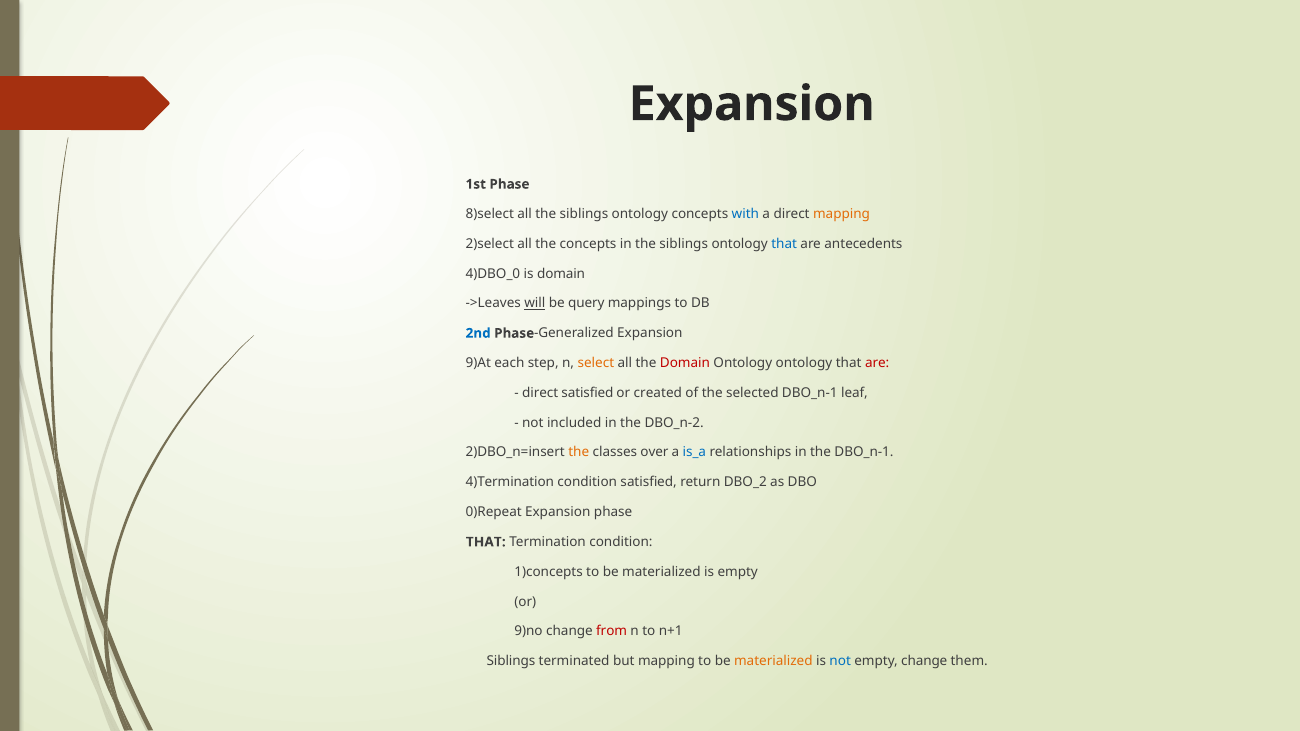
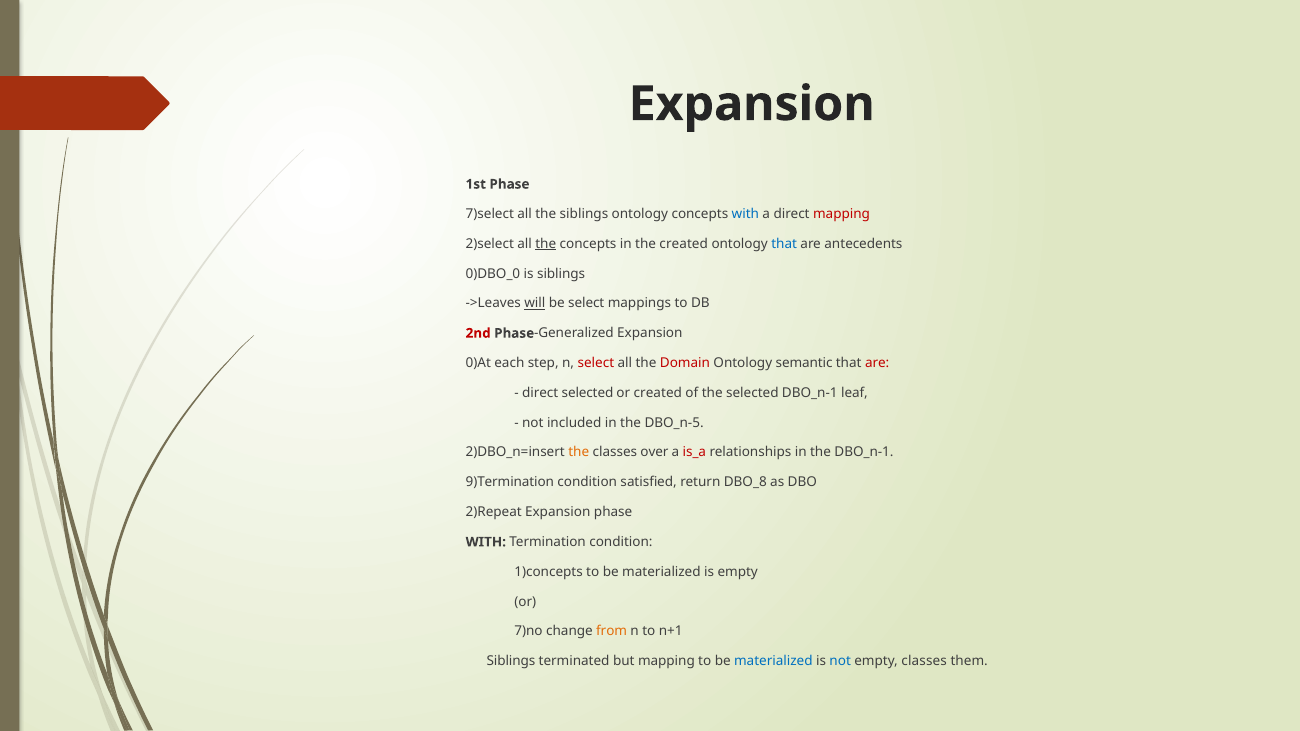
8)select: 8)select -> 7)select (490, 214)
mapping colour: orange -> red (842, 214)
the underline: none -> present (546, 244)
in the siblings: siblings -> created (684, 244)
4)DBO_0: 4)DBO_0 -> 0)DBO_0 (493, 274)
is domain: domain -> siblings (561, 274)
be query: query -> select (586, 304)
2nd colour: blue -> red (478, 333)
9)At: 9)At -> 0)At (478, 363)
select colour: orange -> red (596, 363)
Ontology ontology: ontology -> semantic (804, 363)
direct satisfied: satisfied -> selected (587, 393)
DBO_n-2: DBO_n-2 -> DBO_n-5 (674, 423)
is_a colour: blue -> red (694, 453)
4)Termination: 4)Termination -> 9)Termination (510, 482)
DBO_2: DBO_2 -> DBO_8 (745, 482)
0)Repeat: 0)Repeat -> 2)Repeat (494, 512)
THAT: THAT -> WITH (486, 542)
9)no: 9)no -> 7)no (529, 632)
from colour: red -> orange (612, 632)
materialized colour: orange -> blue (773, 661)
empty change: change -> classes (924, 661)
